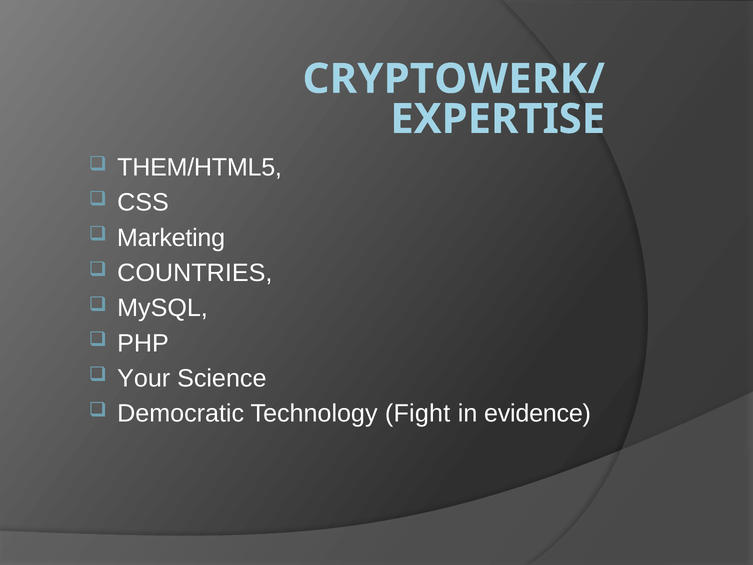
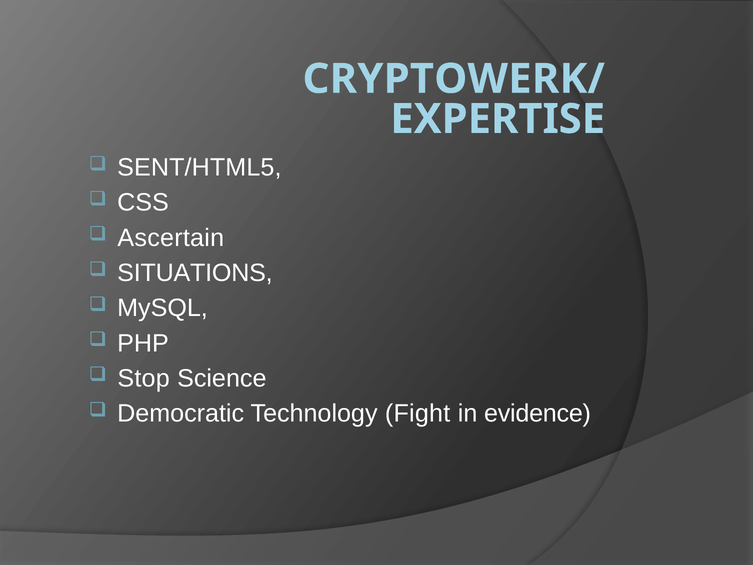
THEM/HTML5: THEM/HTML5 -> SENT/HTML5 (199, 167)
Marketing: Marketing -> Ascertain (171, 238)
COUNTRIES: COUNTRIES -> SITUATIONS (195, 273)
Your: Your -> Stop (144, 378)
